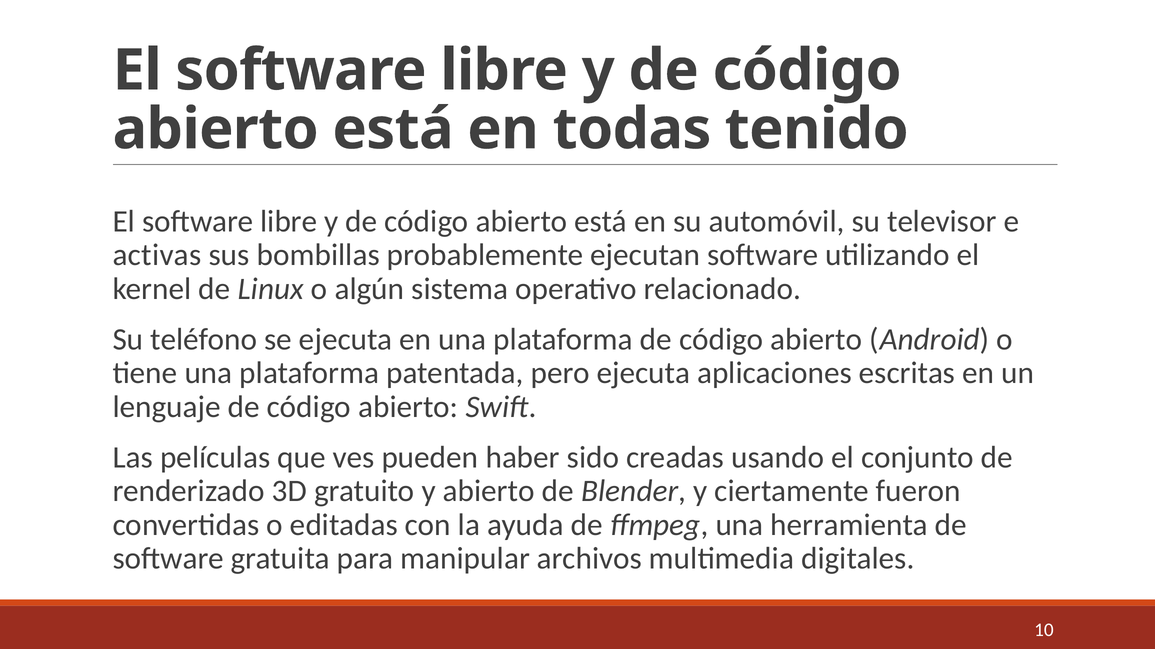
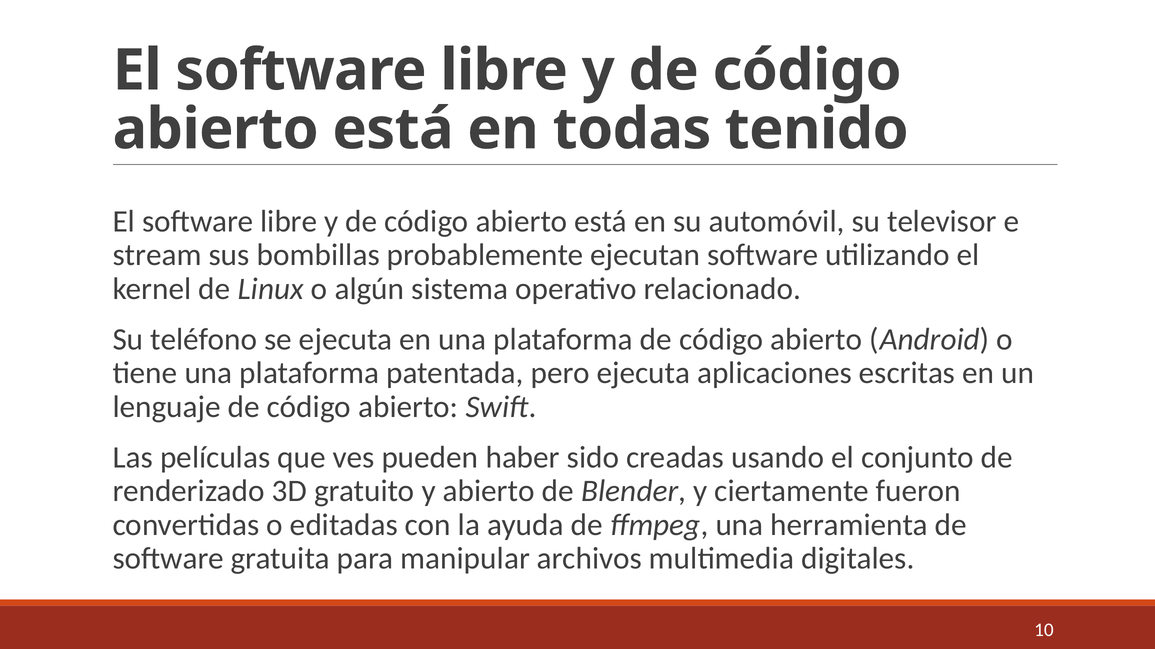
activas: activas -> stream (157, 255)
